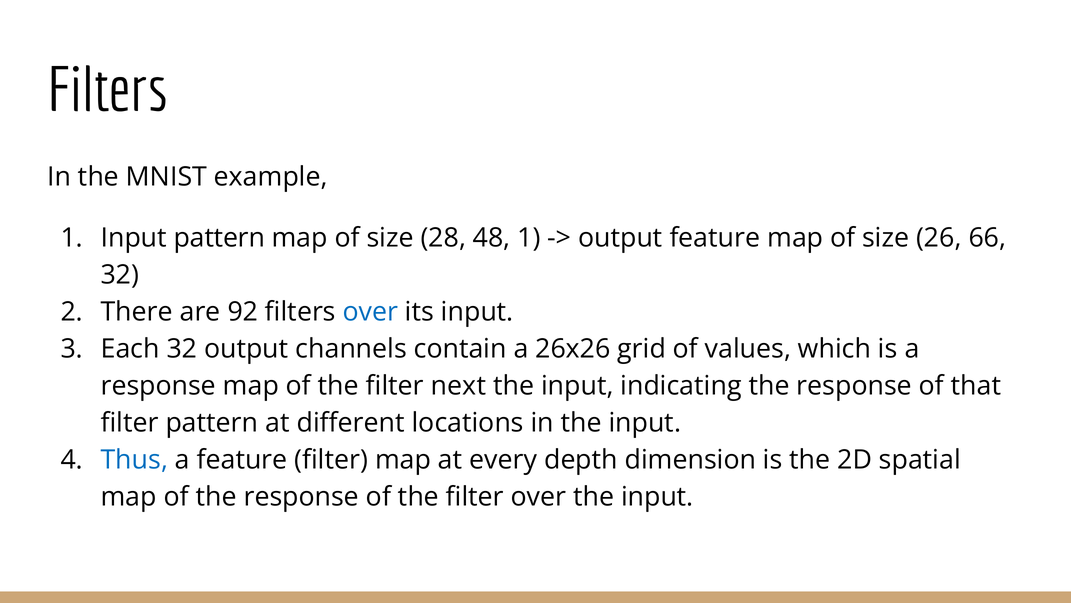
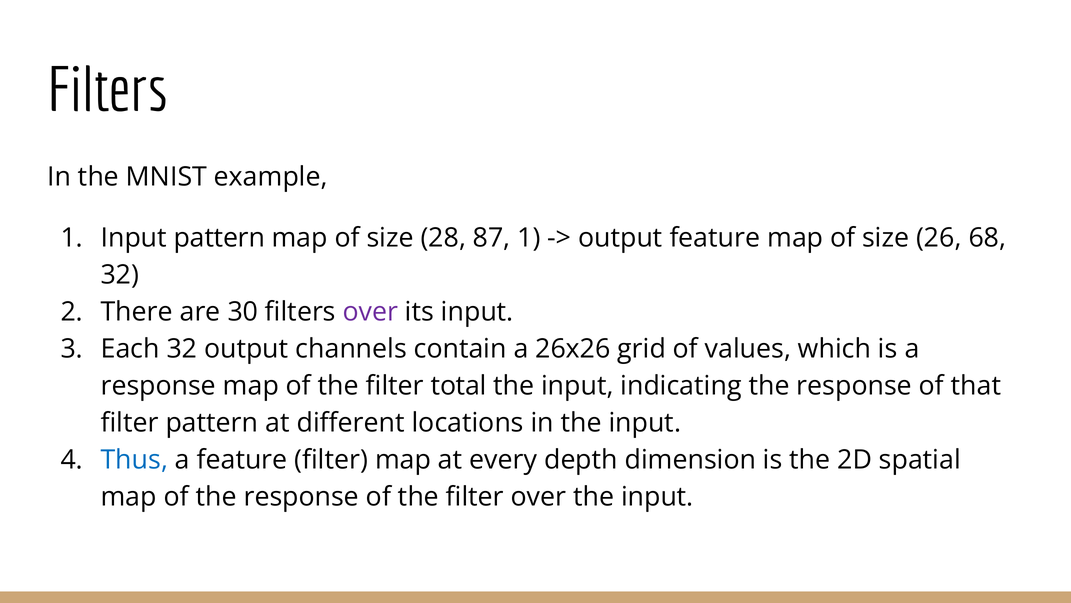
48: 48 -> 87 (492, 238)
66: 66 -> 68 (987, 238)
92: 92 -> 30 (243, 312)
over colour: blue -> purple (370, 312)
next: next -> total (459, 385)
